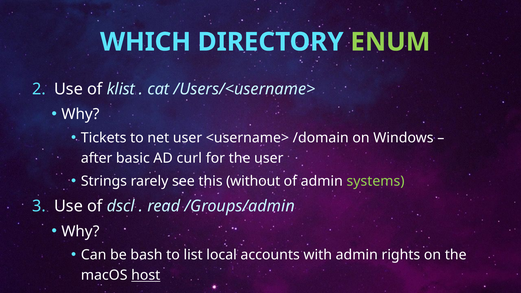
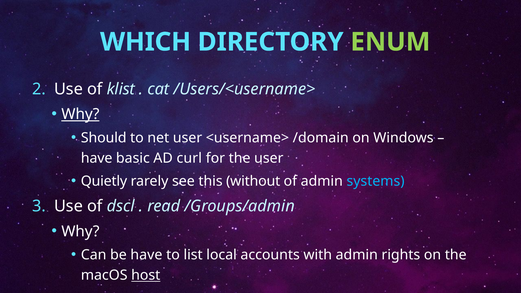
Why underline: none -> present (80, 114)
Tickets: Tickets -> Should (104, 138)
after: after -> have (97, 158)
Strings: Strings -> Quietly (104, 181)
systems colour: light green -> light blue (376, 181)
be bash: bash -> have (146, 255)
